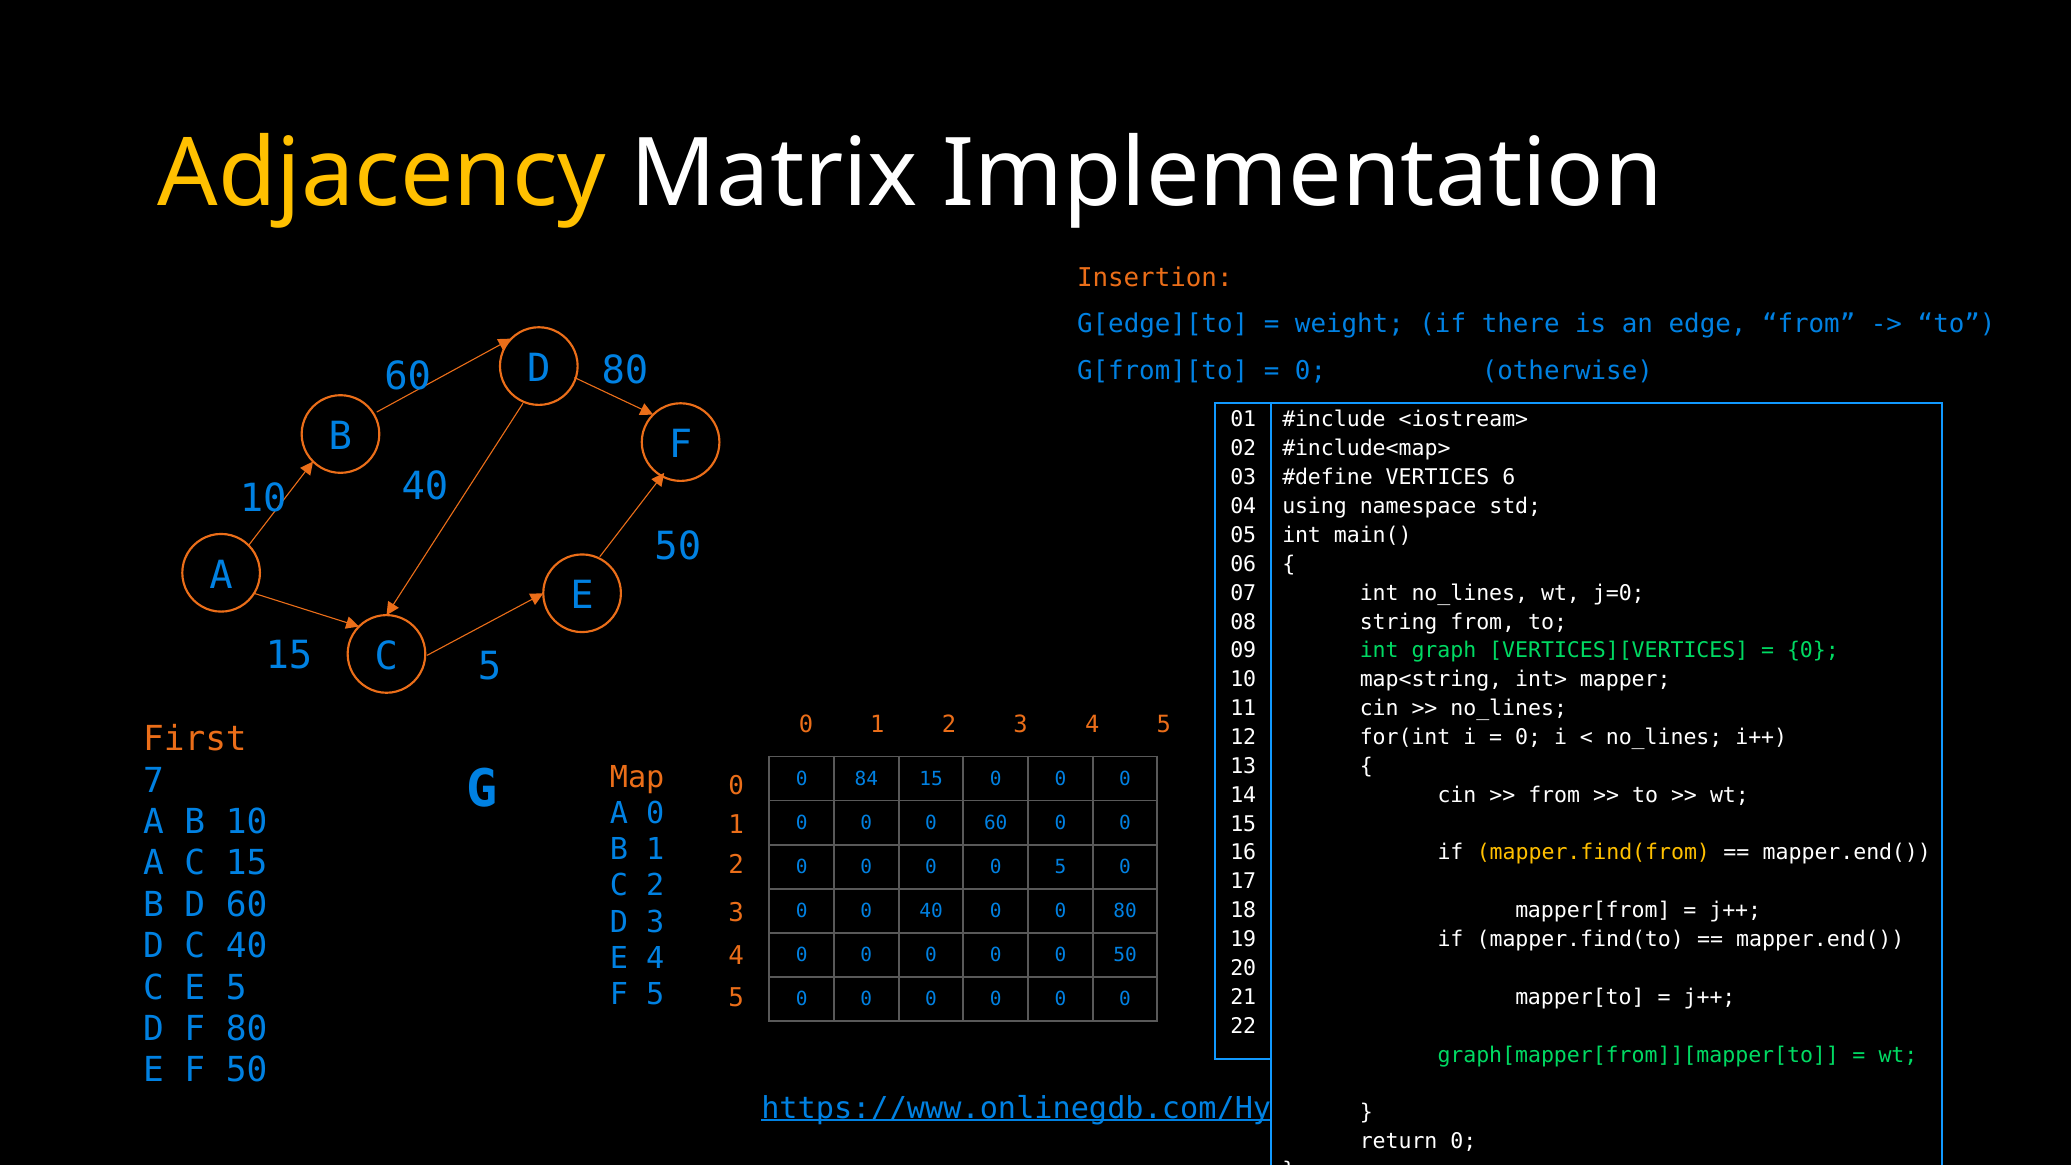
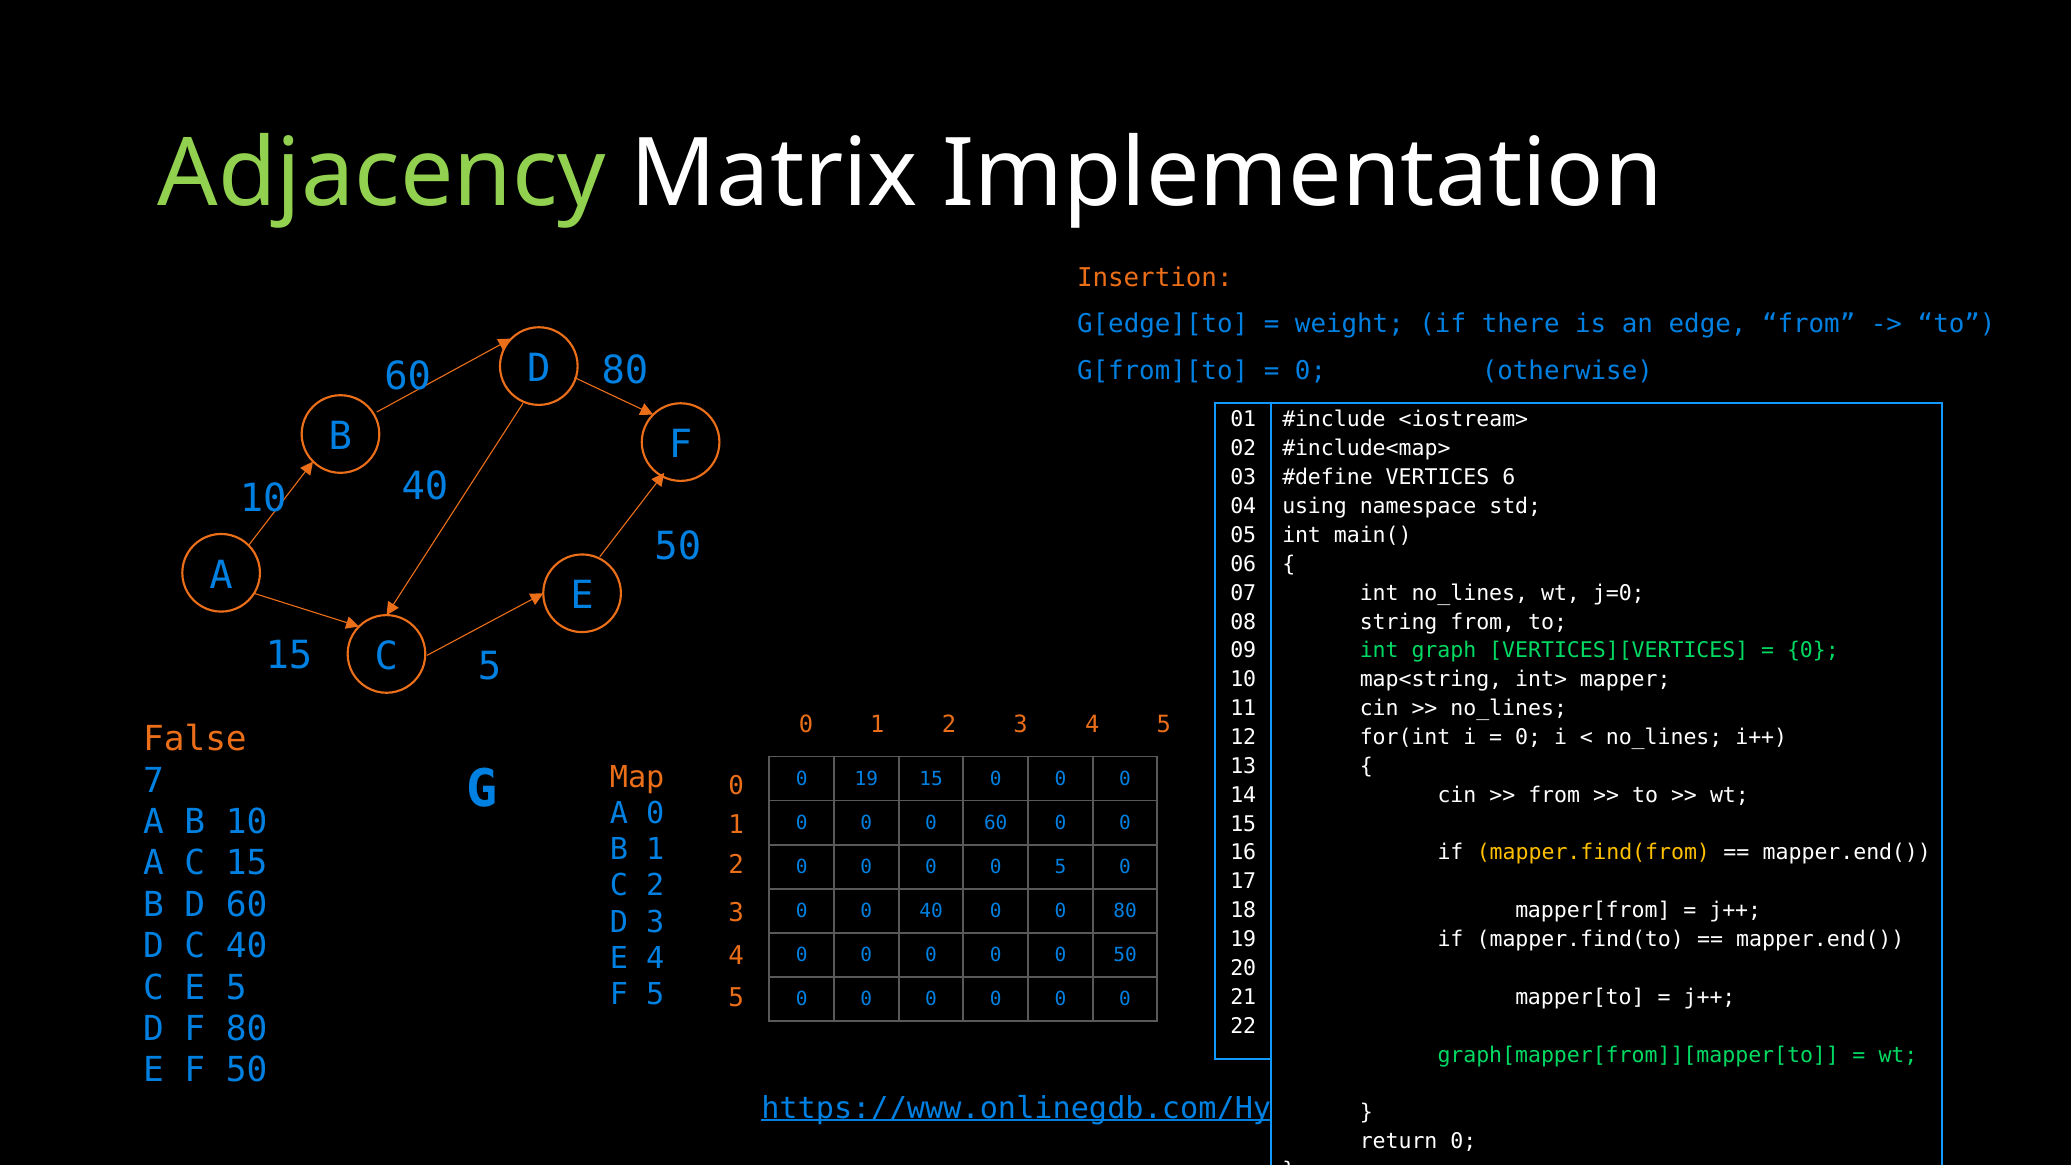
Adjacency colour: yellow -> light green (382, 174)
First: First -> False (195, 739)
0 84: 84 -> 19 (866, 779)
